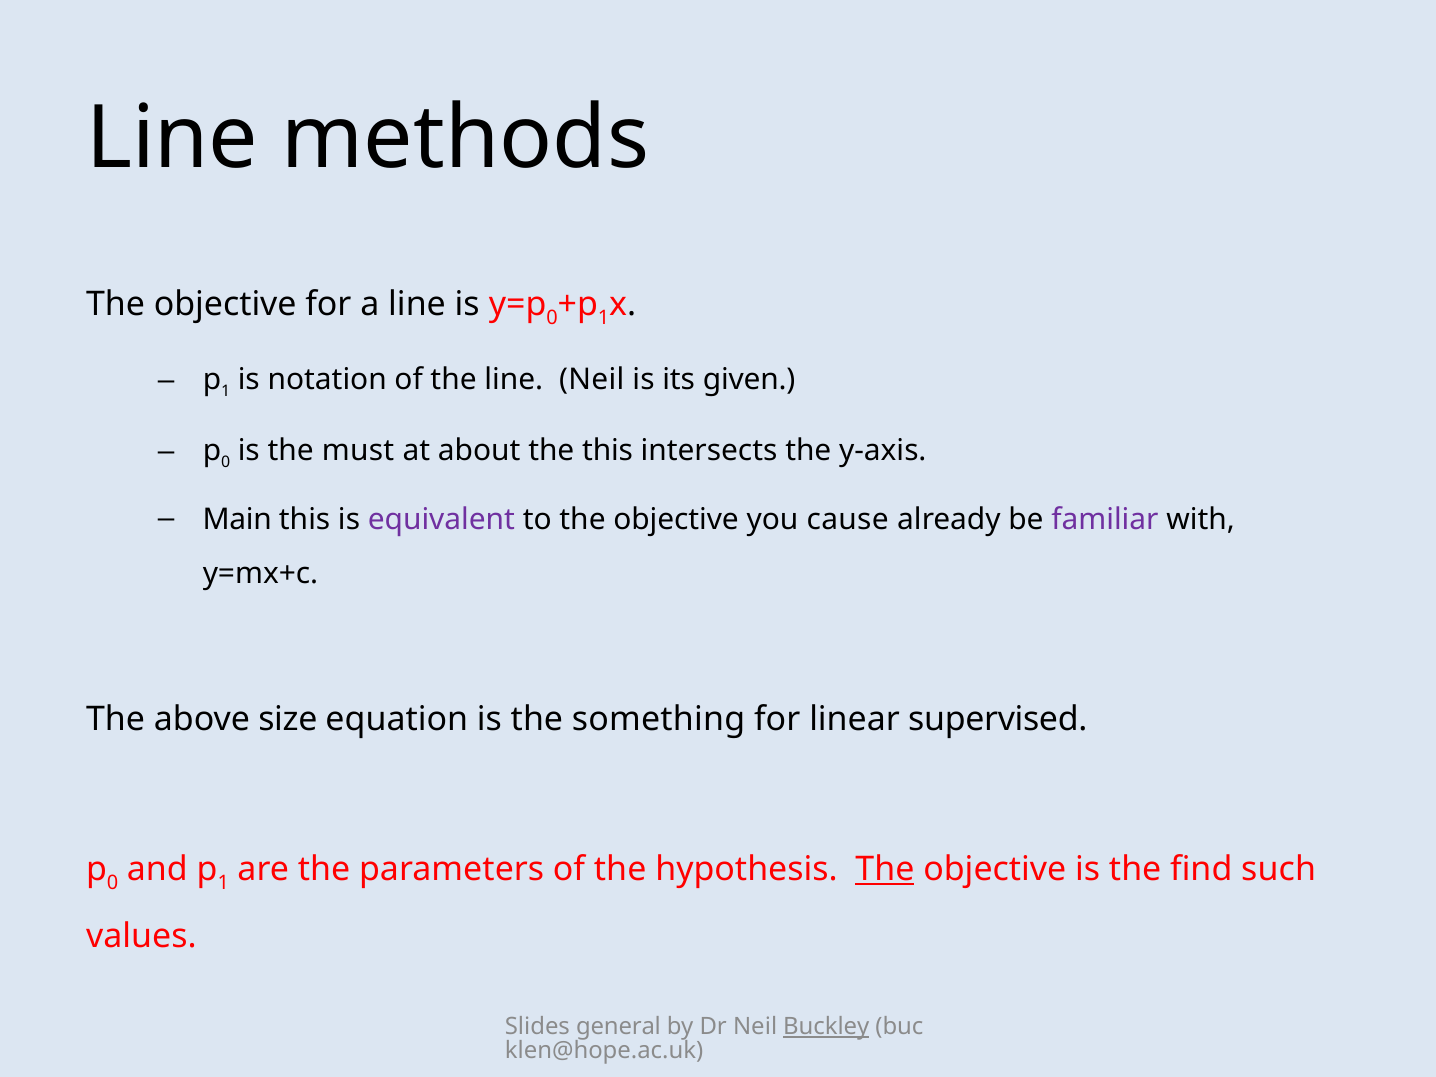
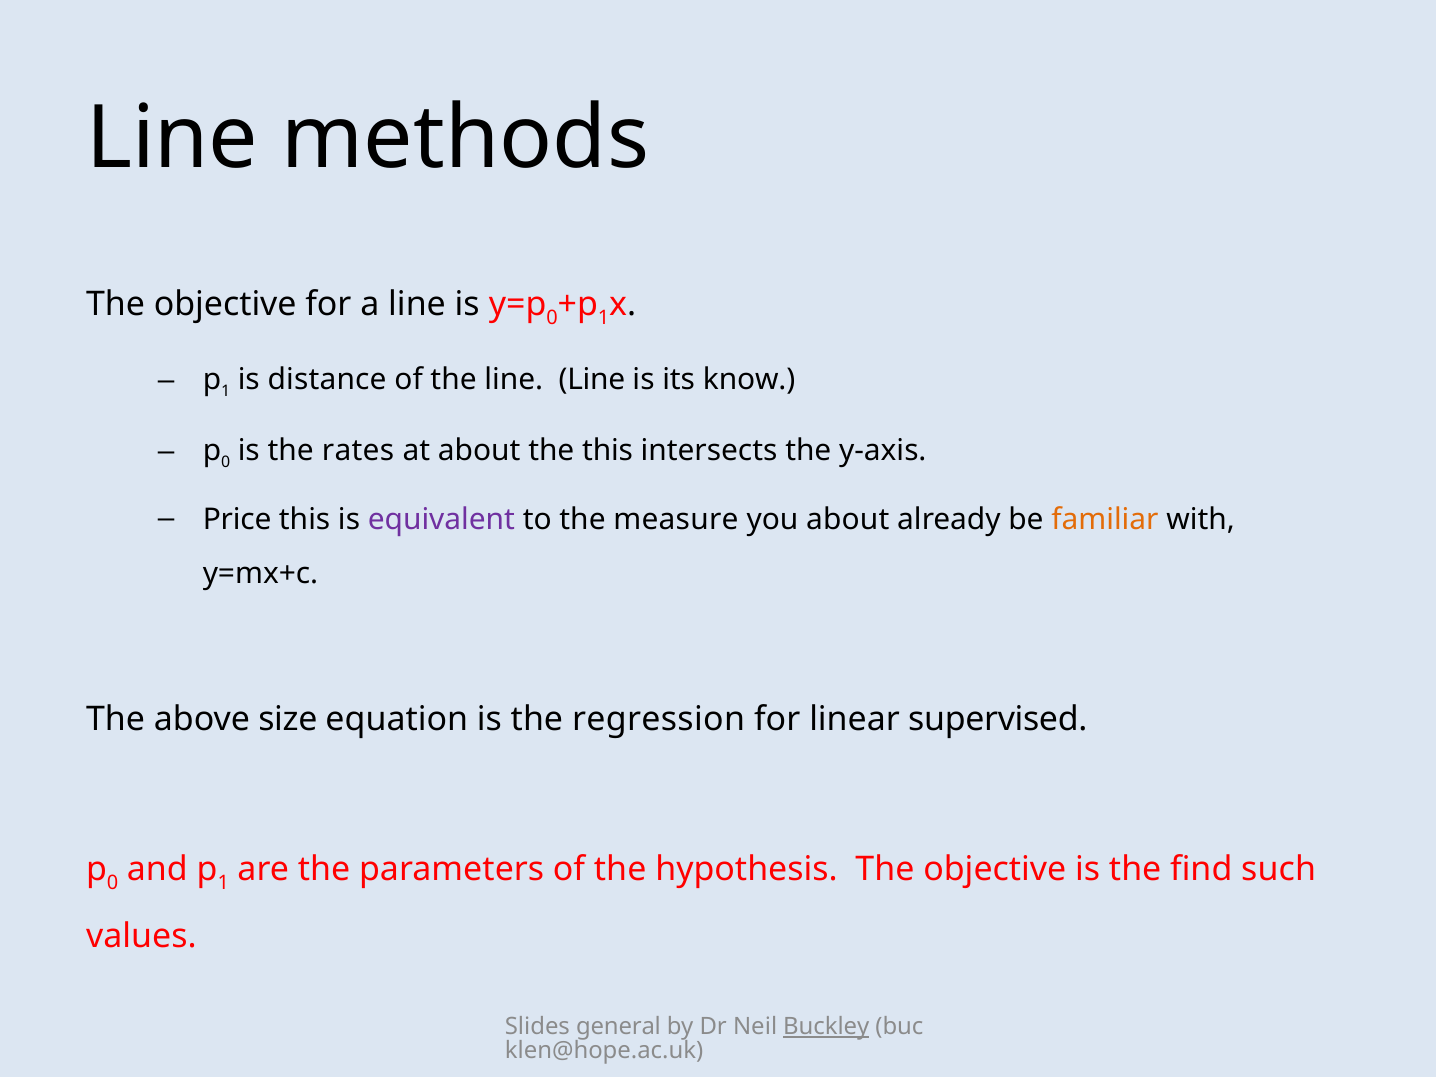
notation: notation -> distance (327, 379)
line Neil: Neil -> Line (592, 379)
given: given -> know (749, 379)
must: must -> rates (358, 450)
Main: Main -> Price (237, 519)
to the objective: objective -> measure (676, 519)
you cause: cause -> about (848, 519)
familiar colour: purple -> orange (1105, 519)
something: something -> regression (659, 719)
The underline: present -> none (885, 869)
